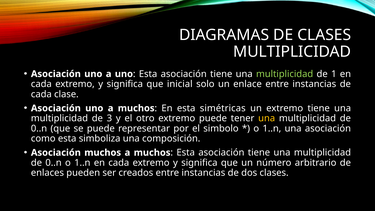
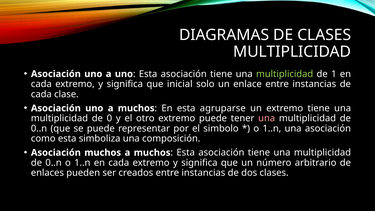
simétricas: simétricas -> agruparse (223, 108)
3: 3 -> 0 (109, 118)
una colour: yellow -> pink (267, 118)
